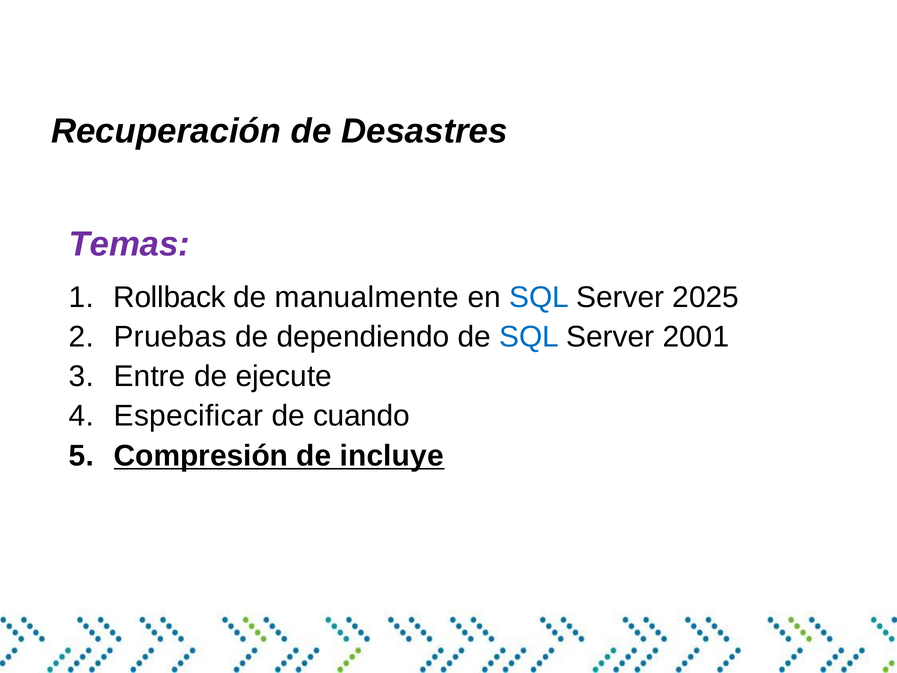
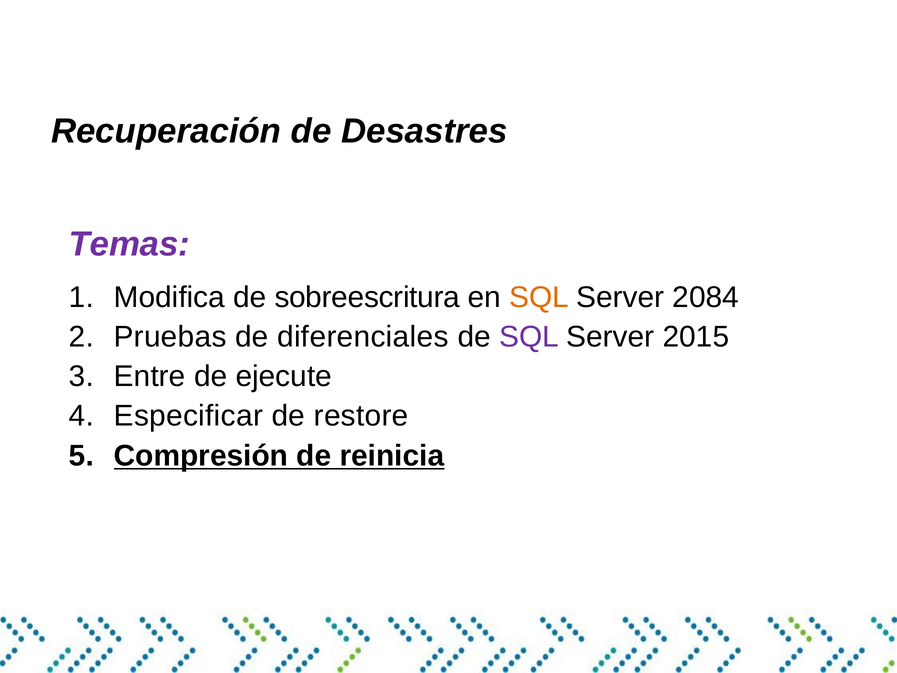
Rollback: Rollback -> Modifica (169, 297)
manualmente: manualmente -> sobreescritura (367, 297)
SQL colour: blue -> orange (539, 297)
2025: 2025 -> 2084 (706, 297)
dependiendo: dependiendo -> diferenciales (363, 337)
SQL colour: blue -> purple (529, 337)
2001: 2001 -> 2015 (696, 337)
cuando: cuando -> restore (361, 416)
incluye: incluye -> reinicia (392, 456)
